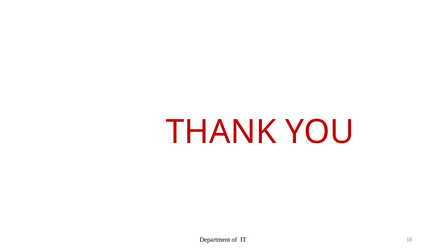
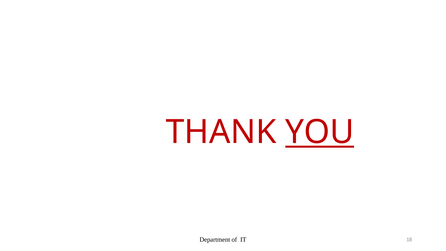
YOU underline: none -> present (320, 132)
